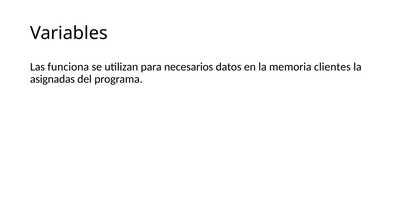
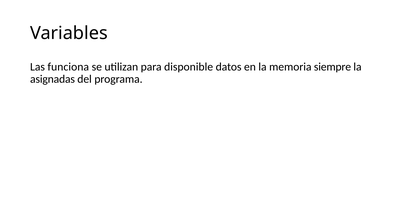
necesarios: necesarios -> disponible (189, 67)
clientes: clientes -> siempre (333, 67)
